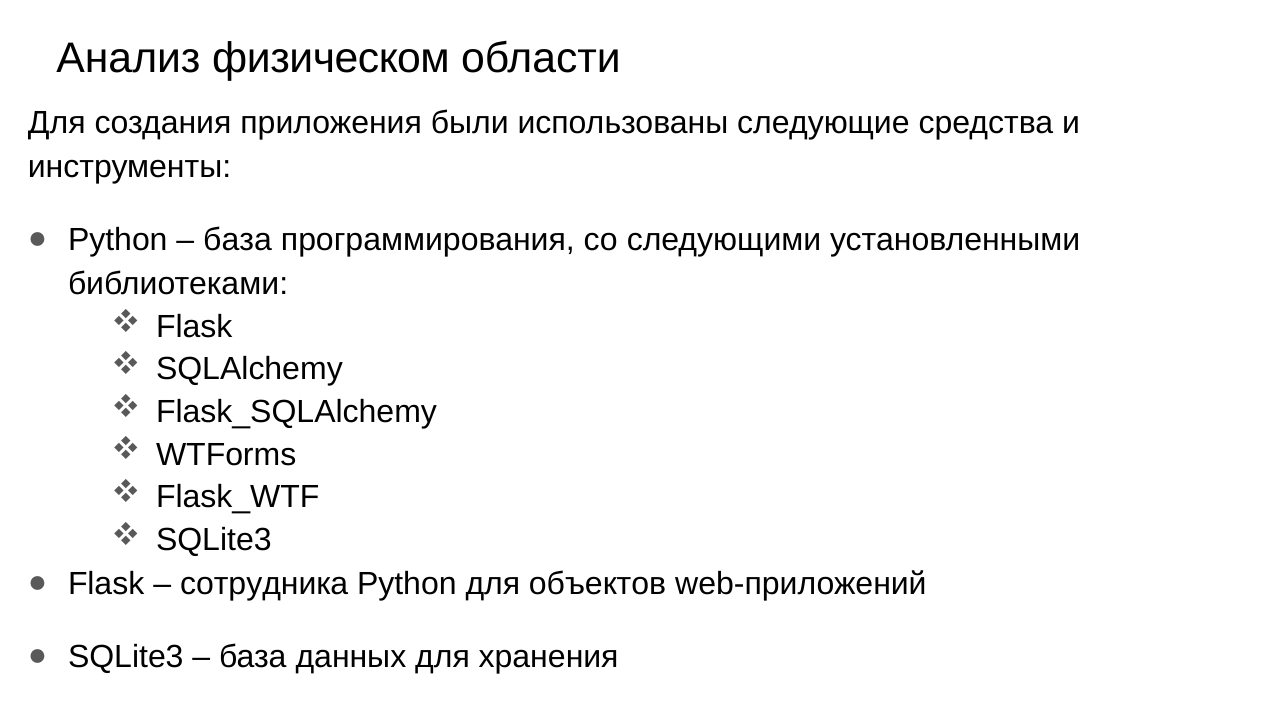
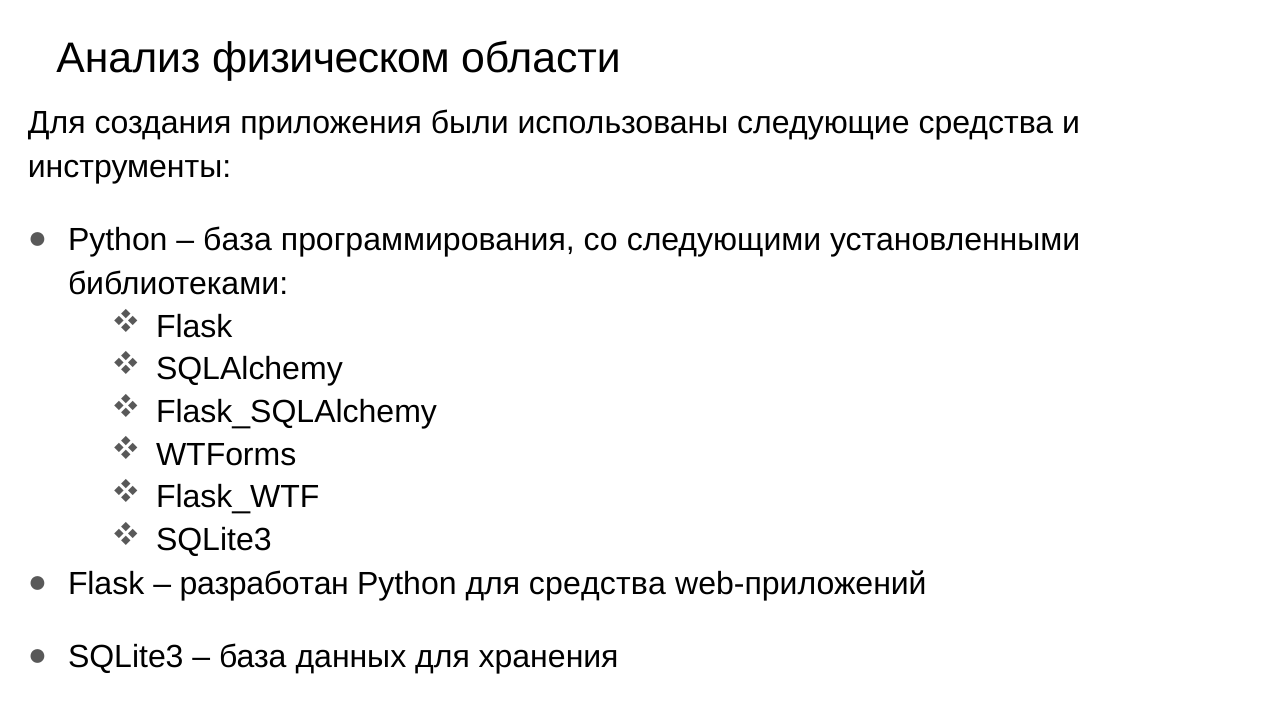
сотрудника: сотрудника -> разработан (264, 584)
для объектов: объектов -> средства (597, 584)
